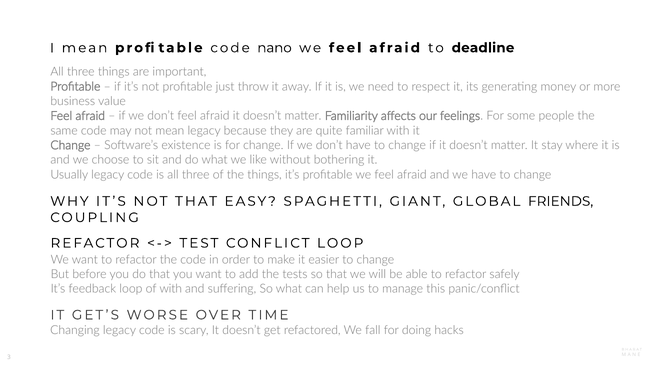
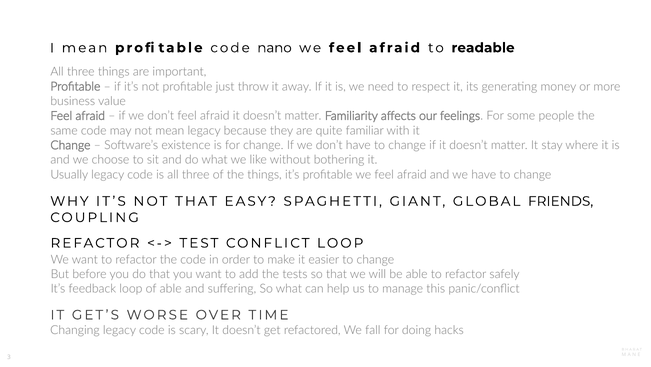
deadline: deadline -> readable (483, 48)
of with: with -> able (171, 288)
